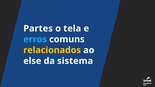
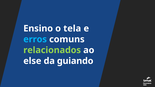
Partes: Partes -> Ensino (38, 29)
relacionados colour: yellow -> light green (52, 50)
sistema: sistema -> guiando (75, 61)
